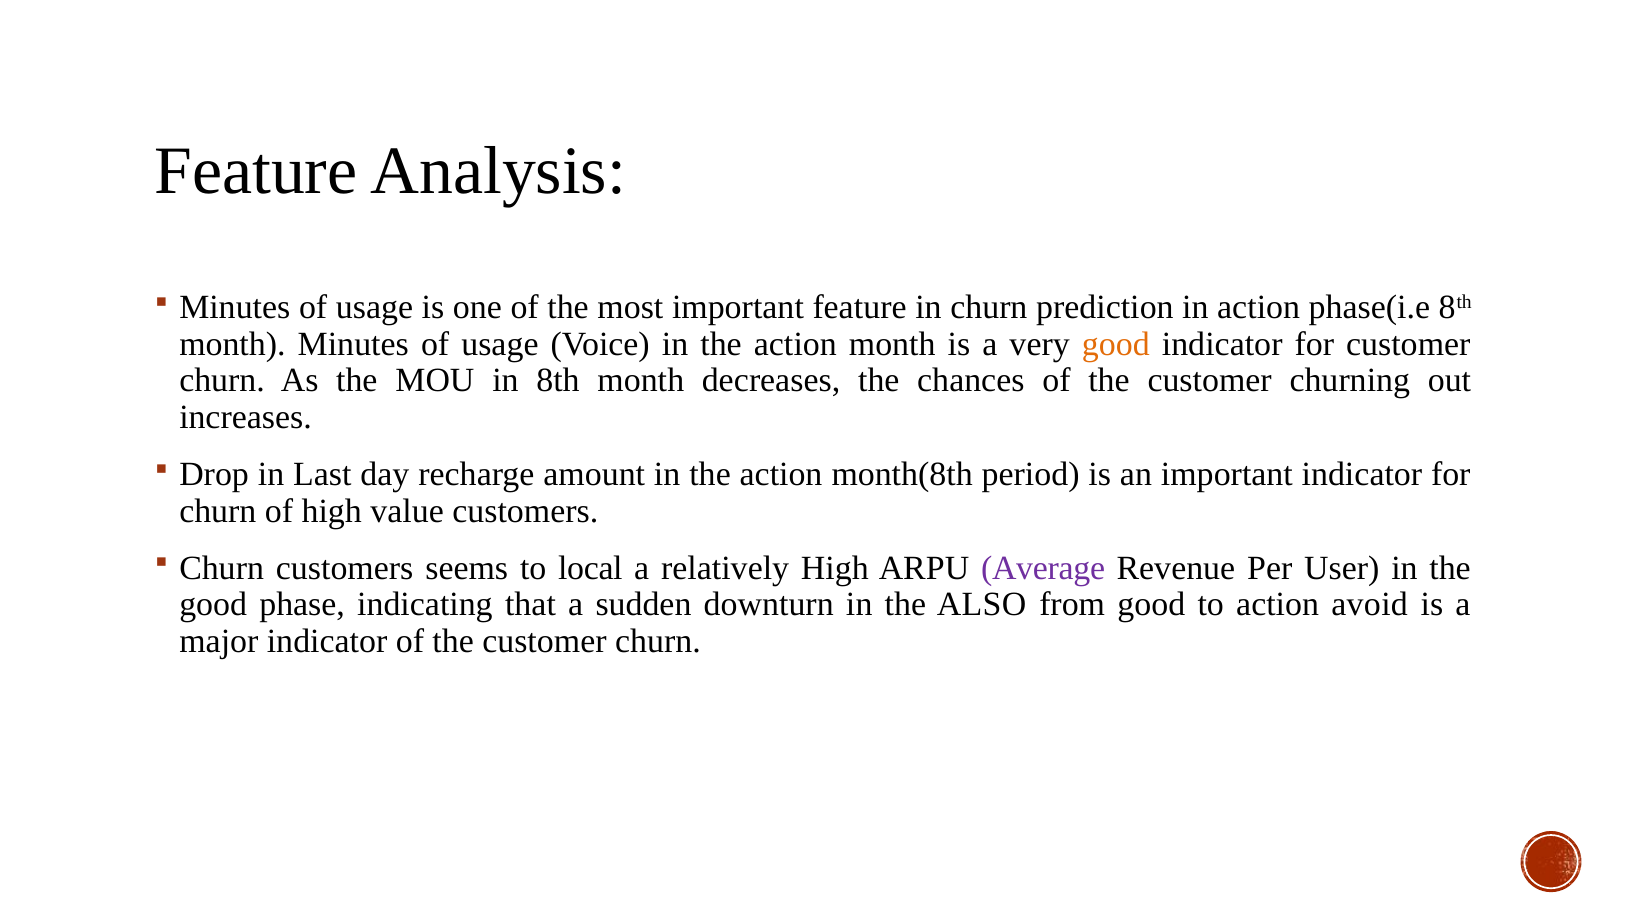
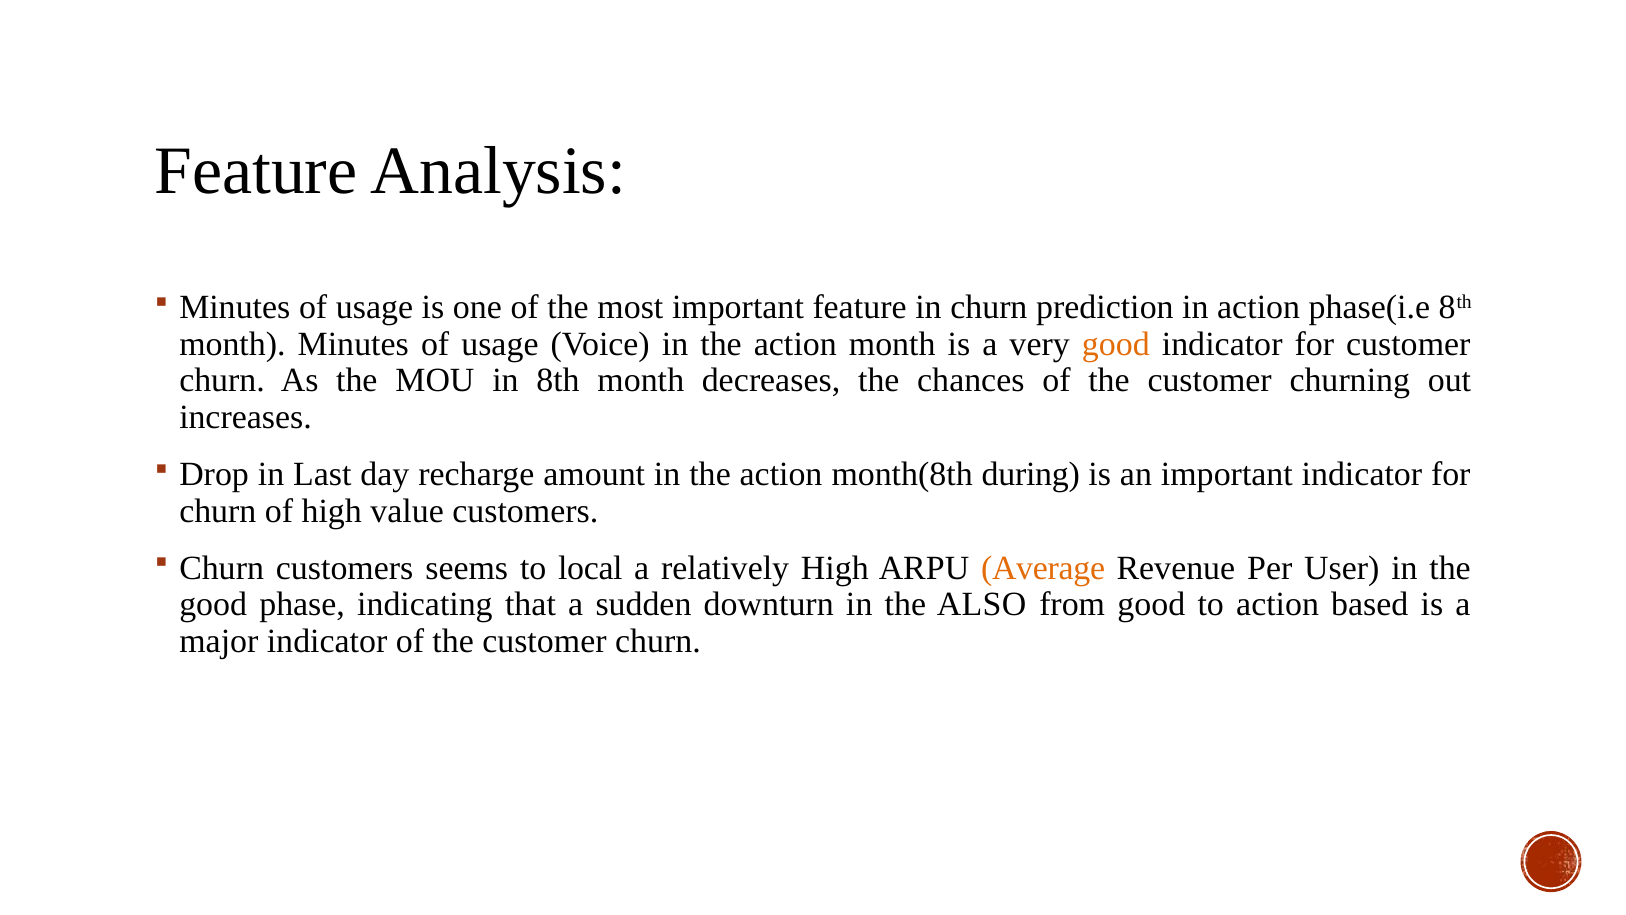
period: period -> during (1031, 474)
Average colour: purple -> orange (1043, 568)
avoid: avoid -> based (1370, 604)
